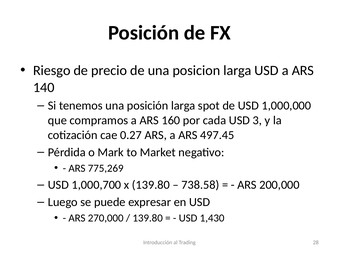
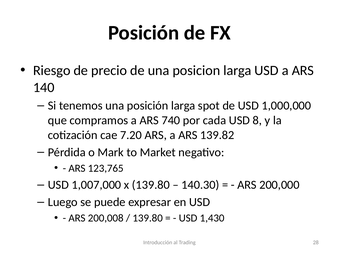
160: 160 -> 740 (171, 120)
3: 3 -> 8 (257, 120)
0.27: 0.27 -> 7.20 (131, 135)
497.45: 497.45 -> 139.82 (217, 135)
775,269: 775,269 -> 123,765 (106, 168)
1,000,700: 1,000,700 -> 1,007,000 (96, 185)
738.58: 738.58 -> 140.30 (200, 185)
270,000: 270,000 -> 200,008 (106, 218)
